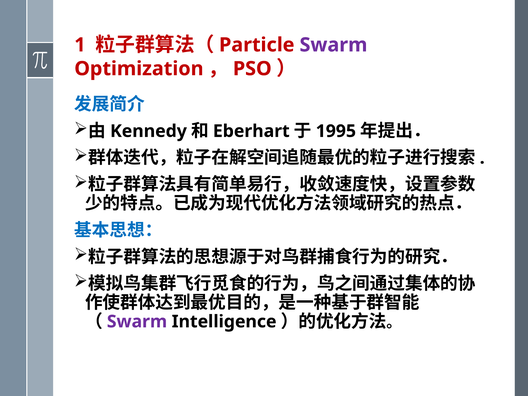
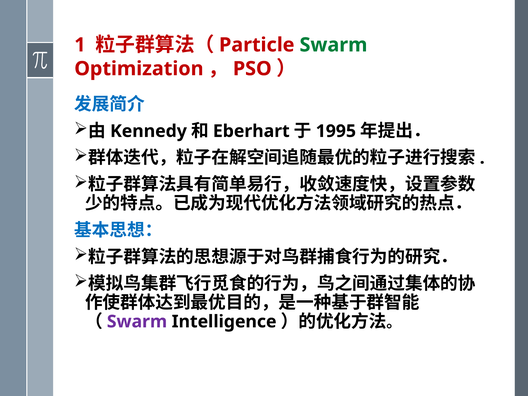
Swarm colour: purple -> green (333, 45)
